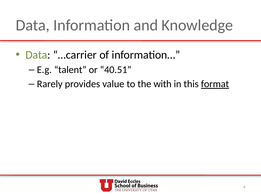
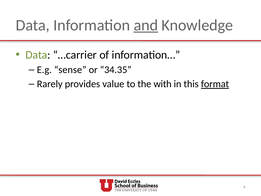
and underline: none -> present (146, 25)
talent: talent -> sense (70, 70)
40.51: 40.51 -> 34.35 (116, 70)
